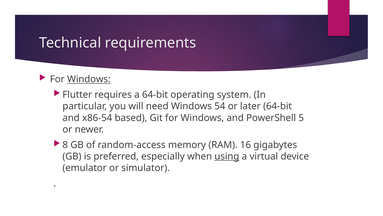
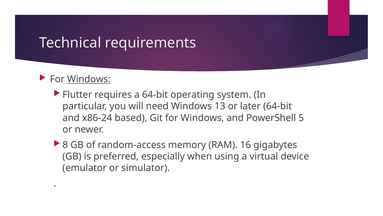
54: 54 -> 13 (220, 106)
x86-54: x86-54 -> x86-24 (97, 118)
using underline: present -> none (227, 156)
